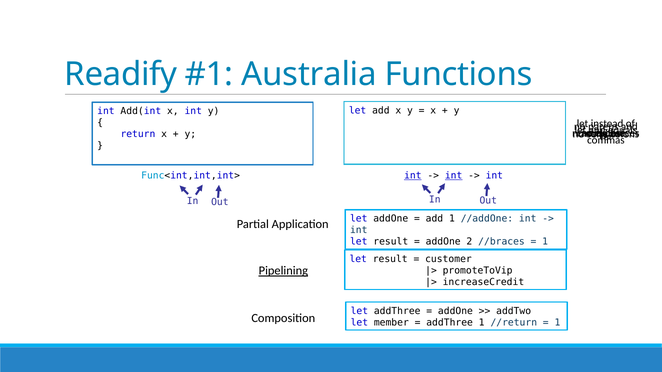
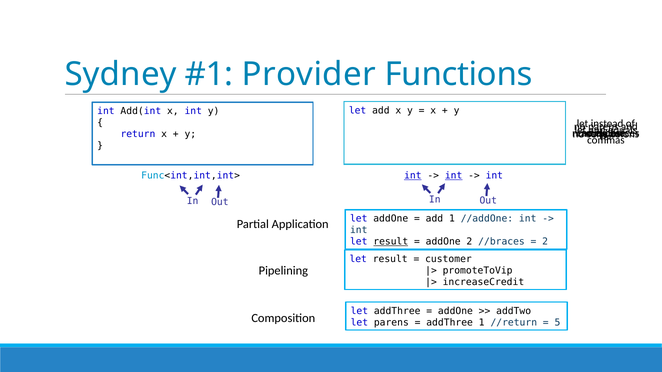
Readify: Readify -> Sydney (121, 74)
Australia: Australia -> Provider (309, 74)
result underline: none -> present (391, 242)
1: 1 -> 2 (545, 242)
Pipelining underline: present -> none (283, 271)
let member: member -> parens (391, 323)
1: 1 -> 5 (557, 323)
